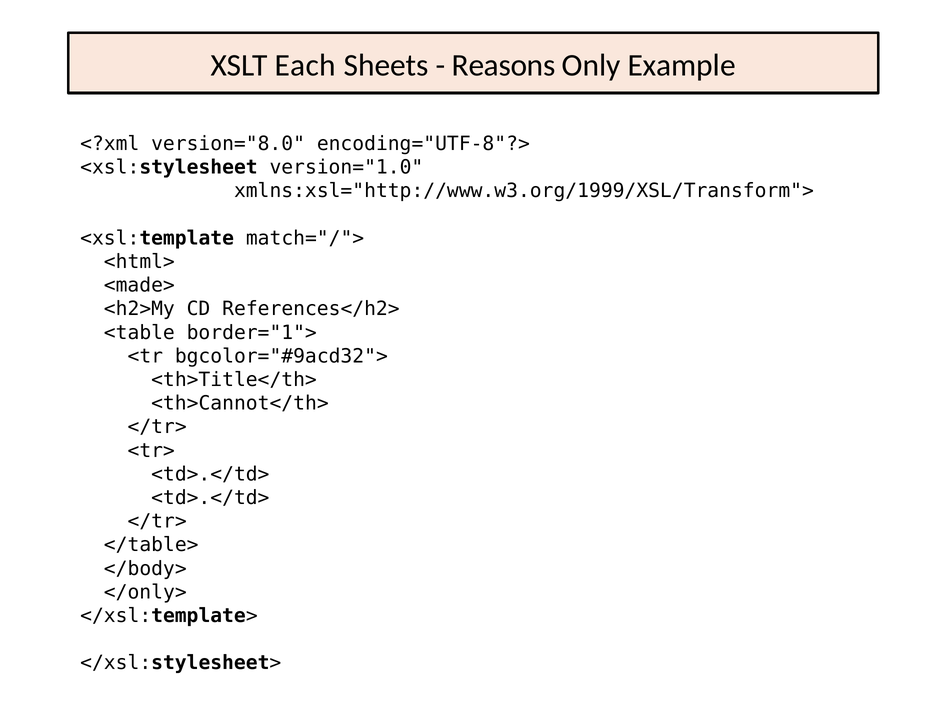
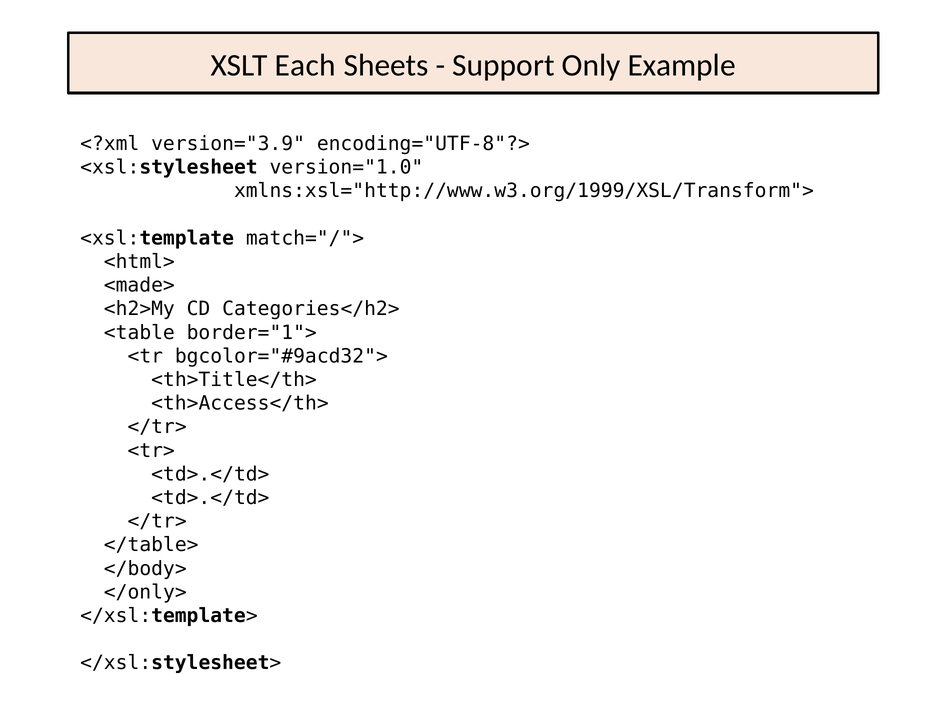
Reasons: Reasons -> Support (503, 65)
version="8.0: version="8.0 -> version="3.9 (228, 144)
References</h2>: References</h2> -> Categories</h2> (311, 309)
<th>Cannot</th>: <th>Cannot</th> -> <th>Access</th> (240, 403)
